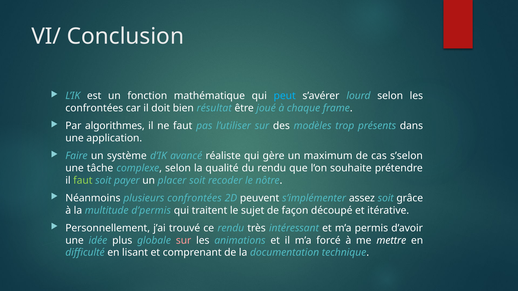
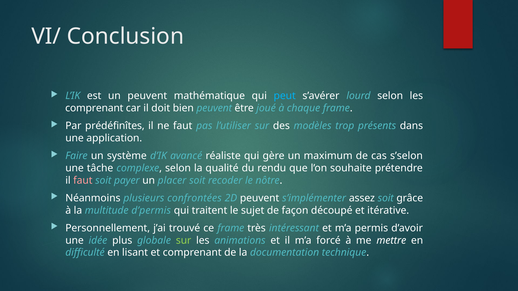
un fonction: fonction -> peuvent (147, 96)
confrontées: confrontées -> comprenant (94, 108)
bien résultat: résultat -> peuvent (214, 108)
algorithmes: algorithmes -> prédéfinîtes (115, 126)
faut colour: light green -> pink (83, 181)
ce rendu: rendu -> frame (231, 228)
sur colour: pink -> light green (184, 241)
